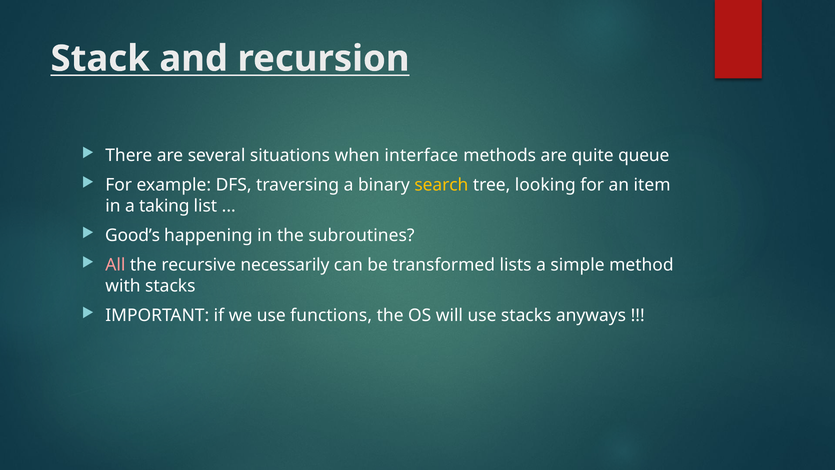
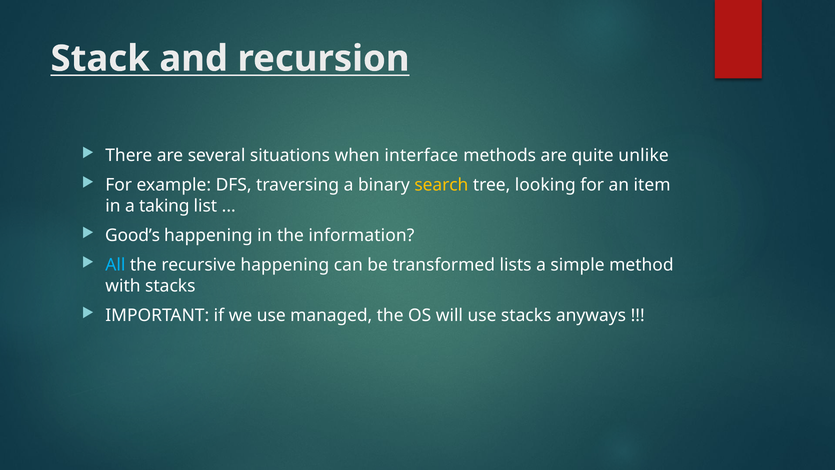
queue: queue -> unlike (644, 155)
subroutines: subroutines -> information (361, 235)
All colour: pink -> light blue (115, 265)
recursive necessarily: necessarily -> happening (285, 265)
functions: functions -> managed (331, 316)
